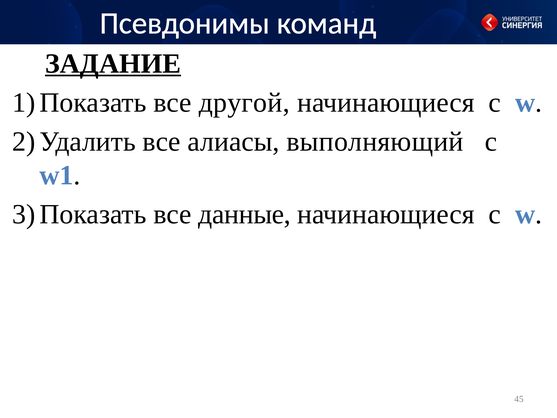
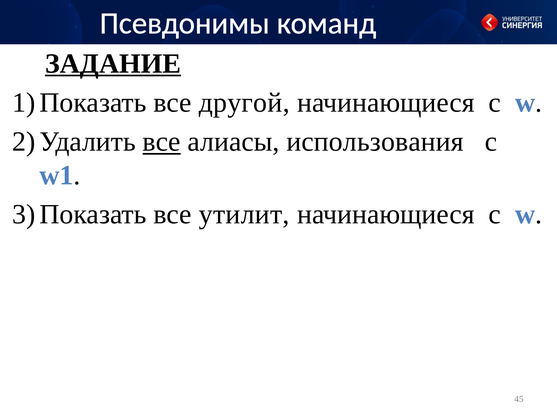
все underline: none -> present (162, 142)
выполняющий: выполняющий -> использования (375, 142)
данные: данные -> утилит (244, 214)
